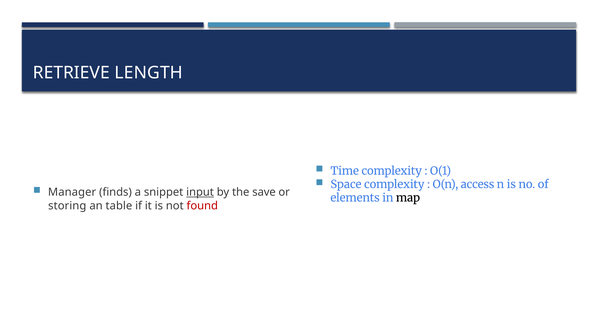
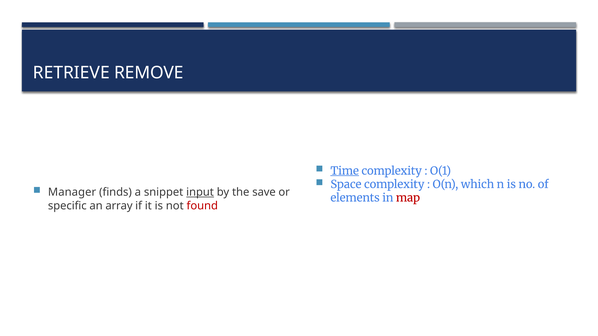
LENGTH: LENGTH -> REMOVE (149, 73)
Time underline: none -> present (345, 171)
access: access -> which (477, 185)
map colour: black -> red (408, 198)
storing: storing -> specific (67, 206)
table: table -> array (119, 206)
